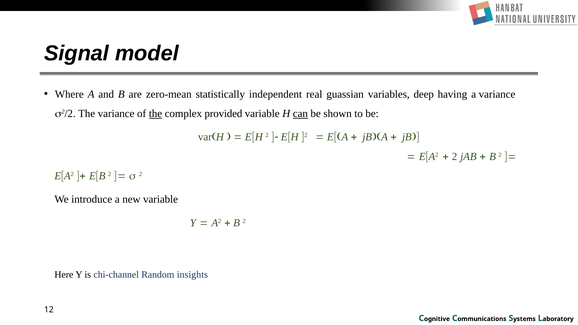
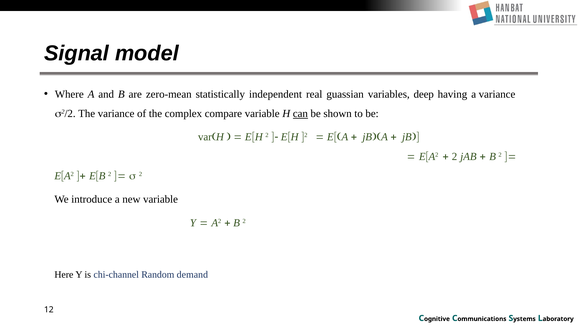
the underline: present -> none (156, 114)
provided: provided -> compare (223, 114)
insights: insights -> demand (192, 275)
